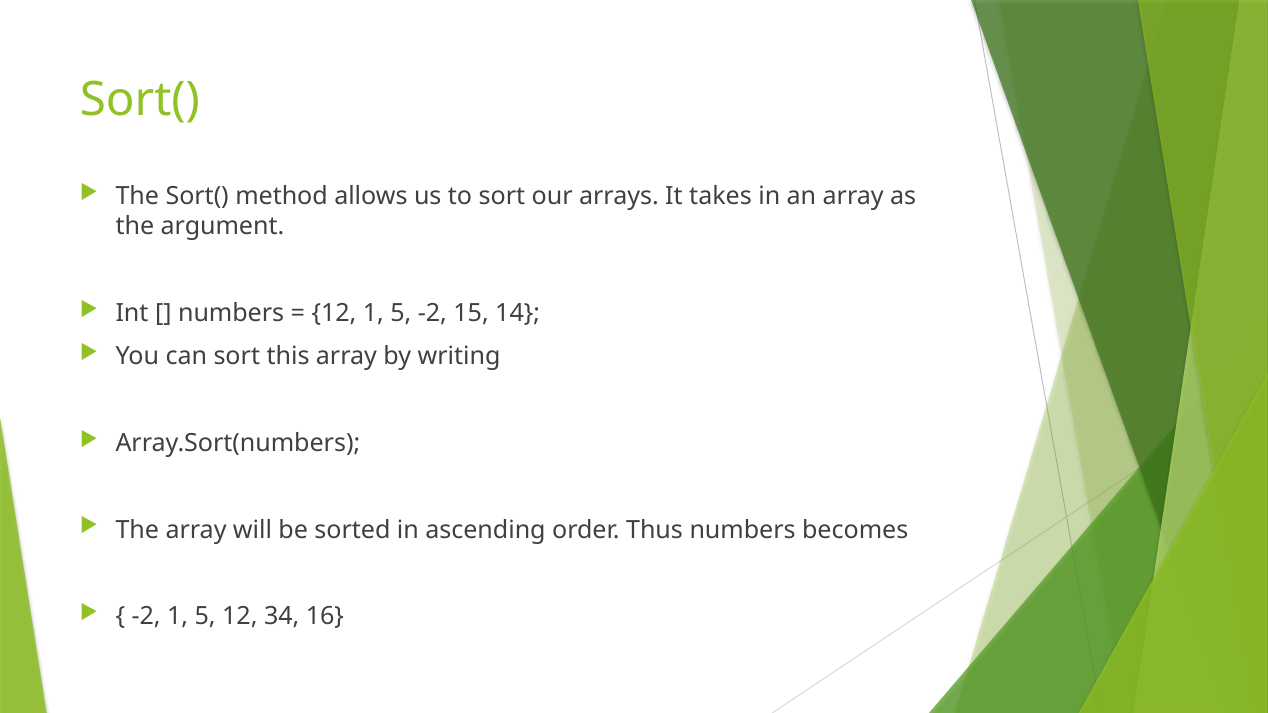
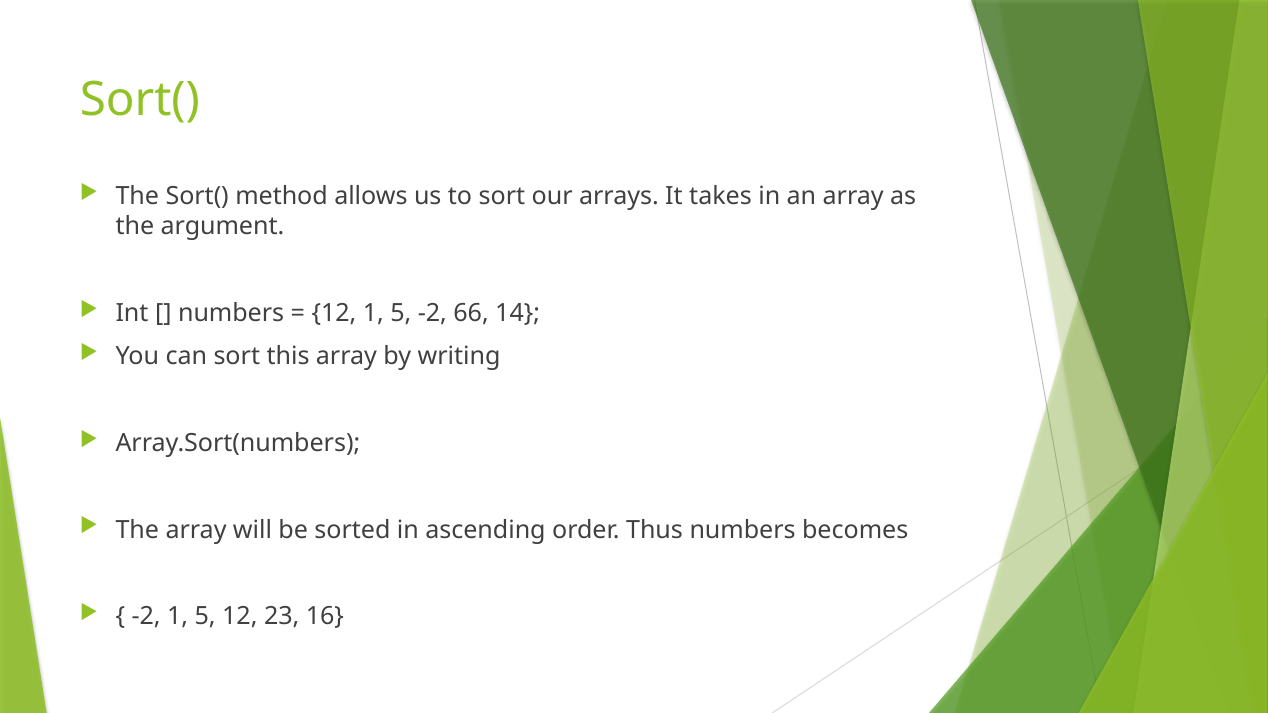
15: 15 -> 66 (471, 313)
34: 34 -> 23 (282, 617)
